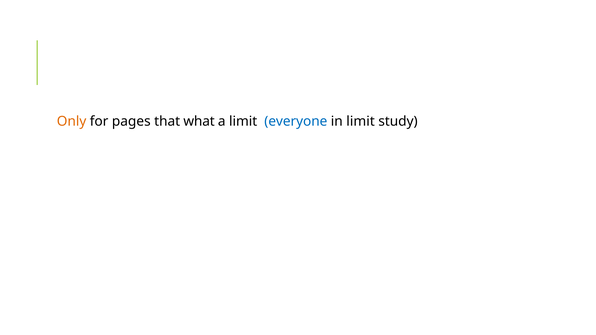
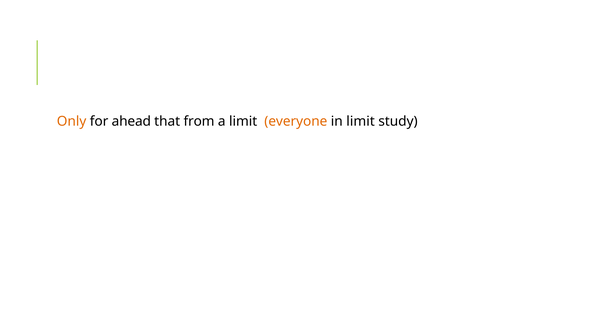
pages: pages -> ahead (131, 121)
what: what -> from (199, 121)
everyone colour: blue -> orange (296, 121)
